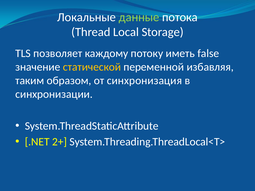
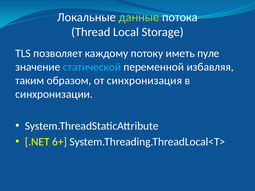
false: false -> пуле (208, 53)
статической colour: yellow -> light blue (92, 67)
2+: 2+ -> 6+ (60, 142)
